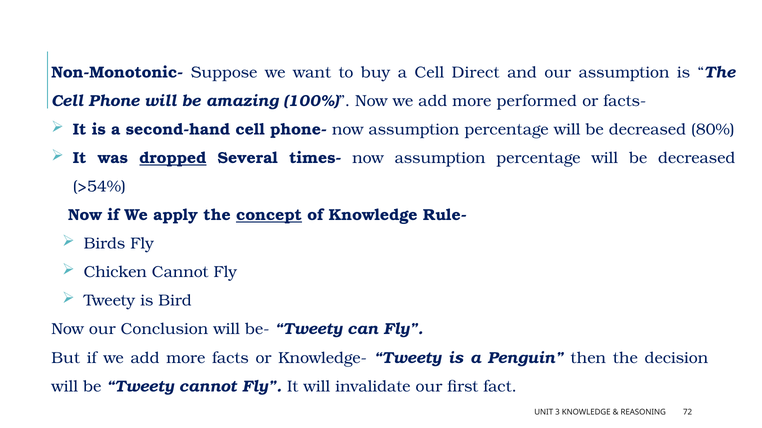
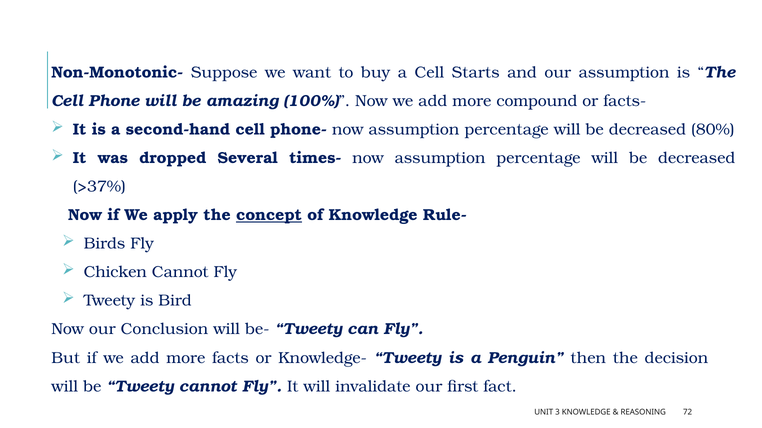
Direct: Direct -> Starts (476, 73)
performed: performed -> compound (537, 101)
dropped underline: present -> none (173, 158)
>54%: >54% -> >37% (99, 187)
